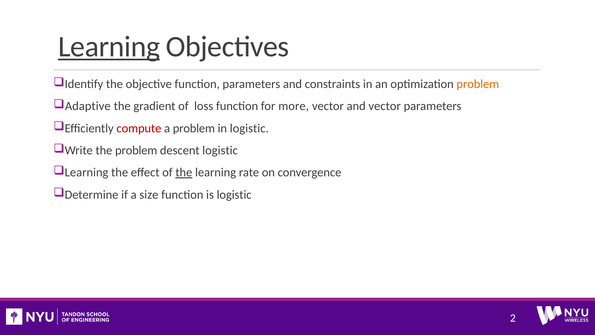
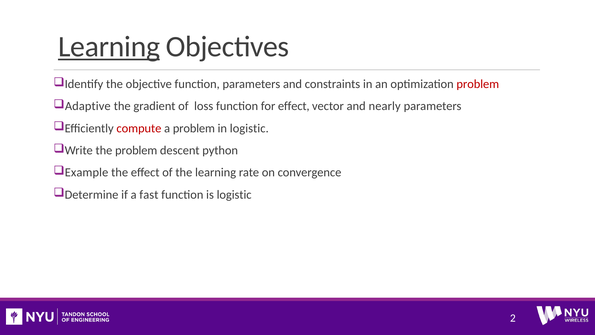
problem colour: orange -> red (478, 84)
for more: more -> effect (294, 106)
and vector: vector -> nearly (385, 106)
descent logistic: logistic -> python (220, 150)
Learning: Learning -> Example (87, 172)
the underline: present -> none (184, 172)
size: size -> fast (149, 194)
